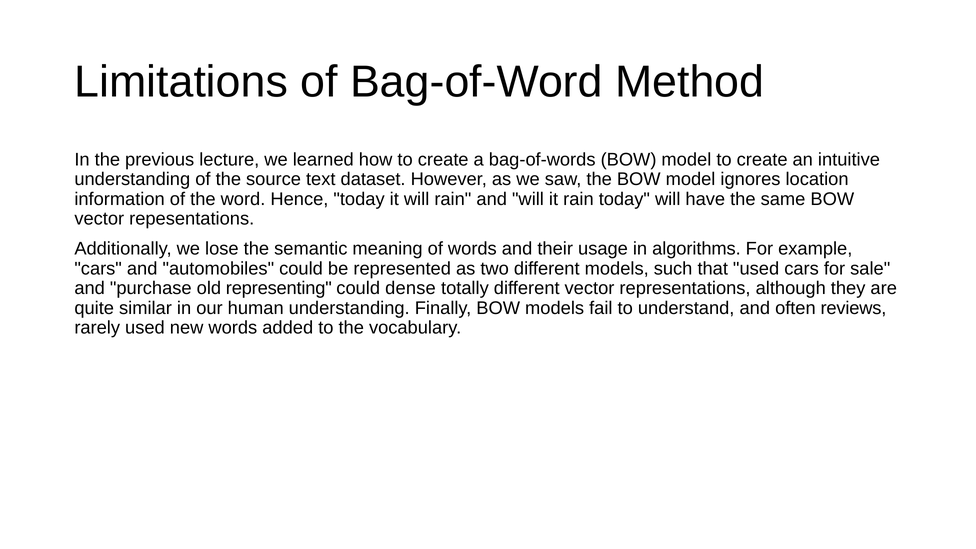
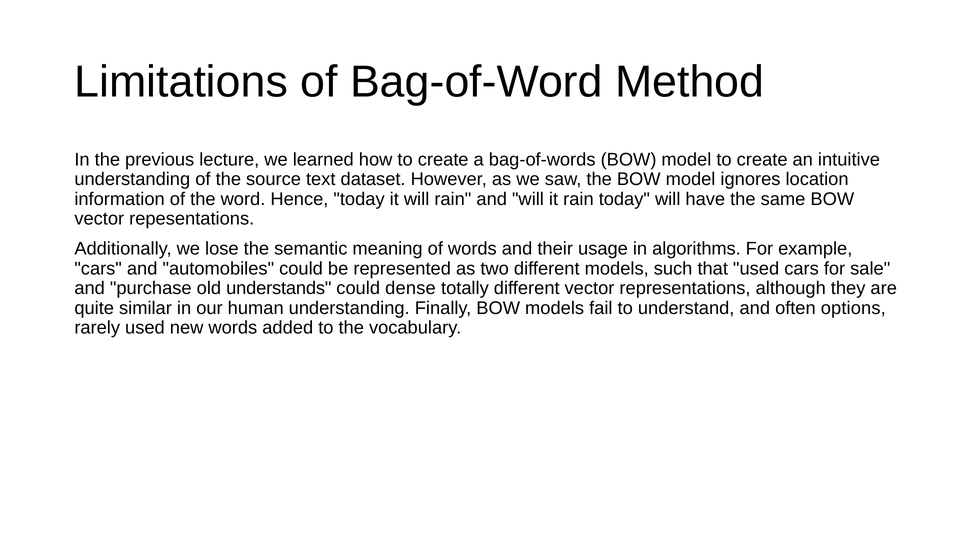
representing: representing -> understands (279, 288)
reviews: reviews -> options (853, 308)
